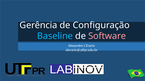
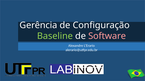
Baseline colour: light blue -> light green (55, 36)
